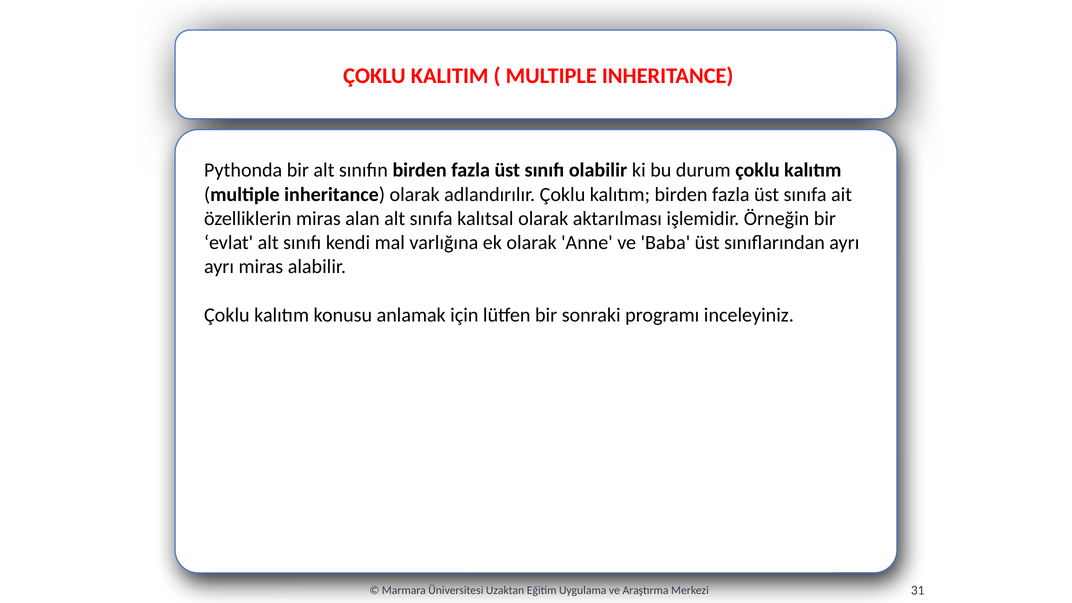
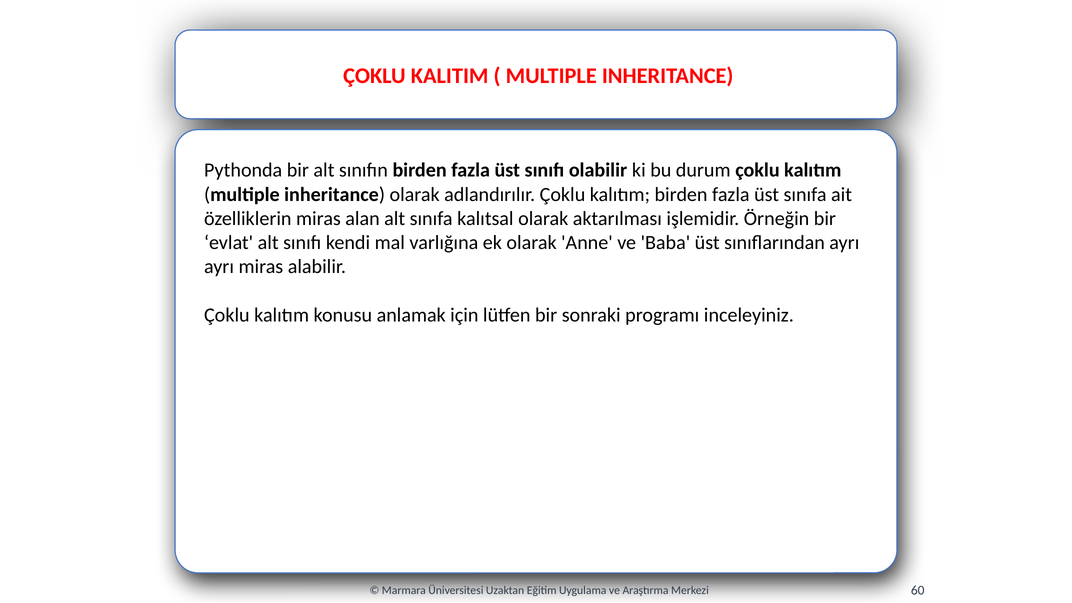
31: 31 -> 60 (918, 590)
